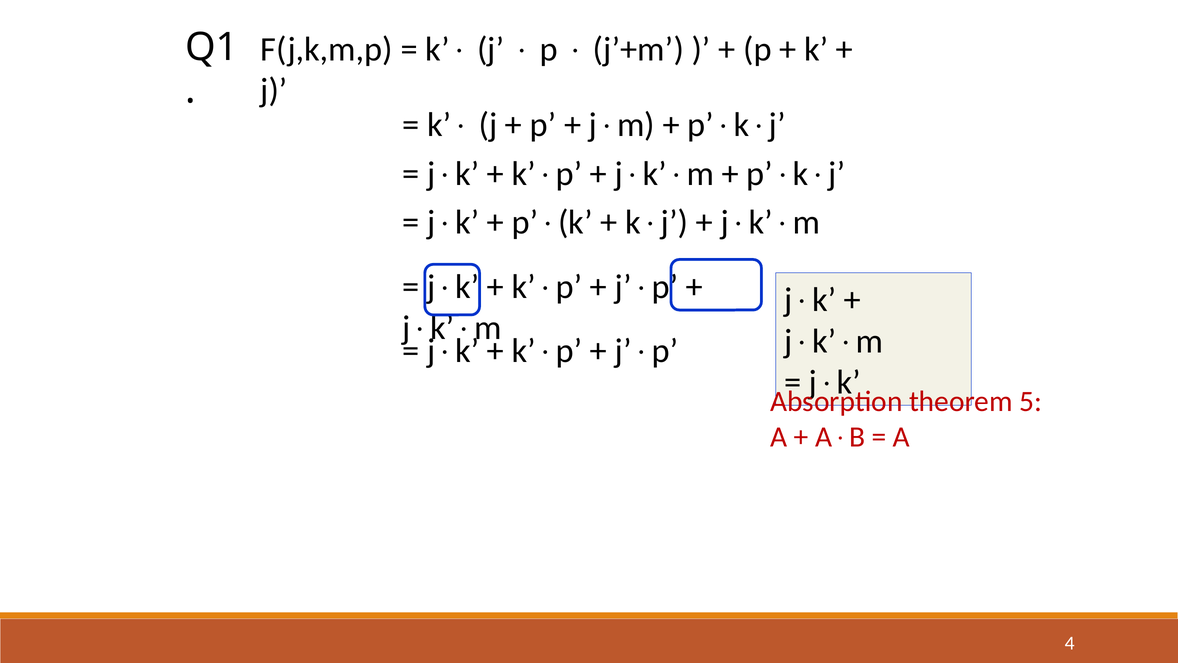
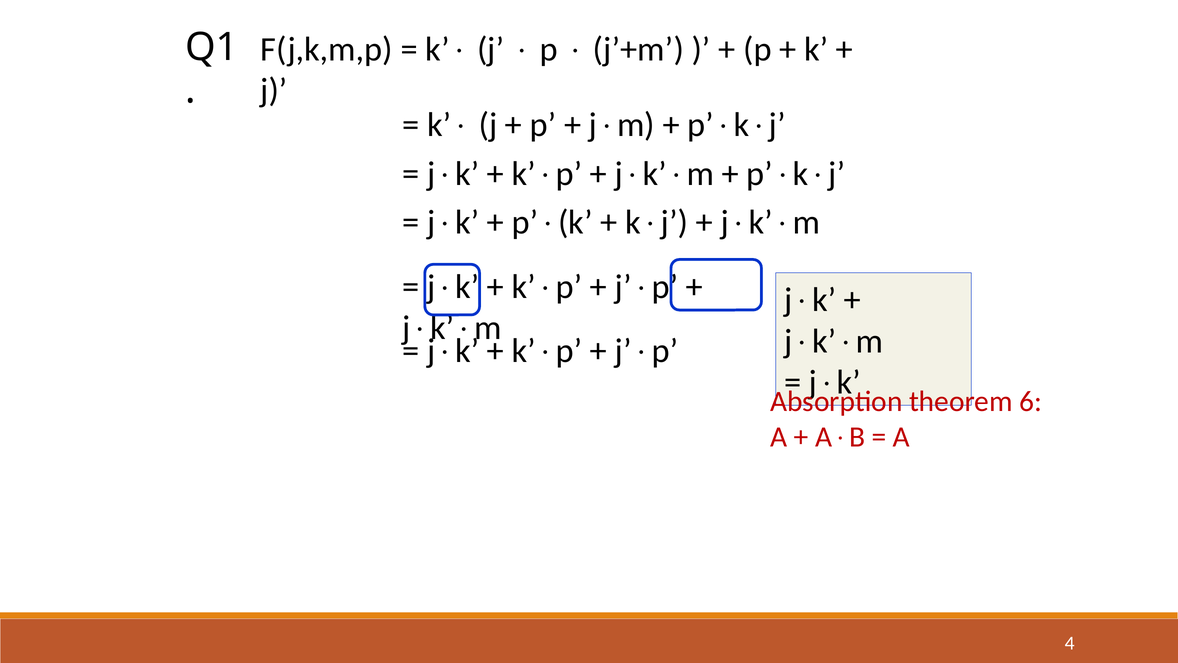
5: 5 -> 6 (1031, 401)
